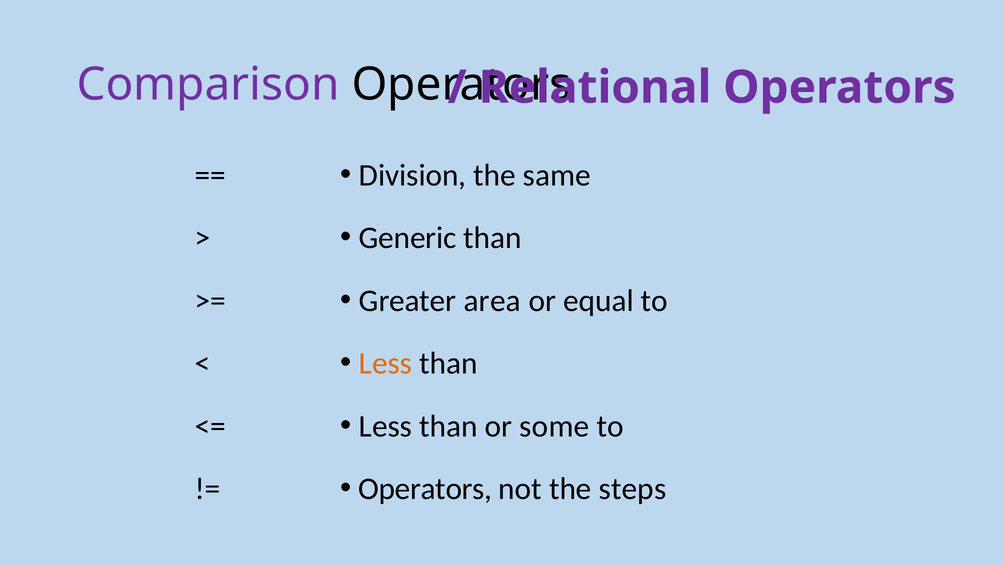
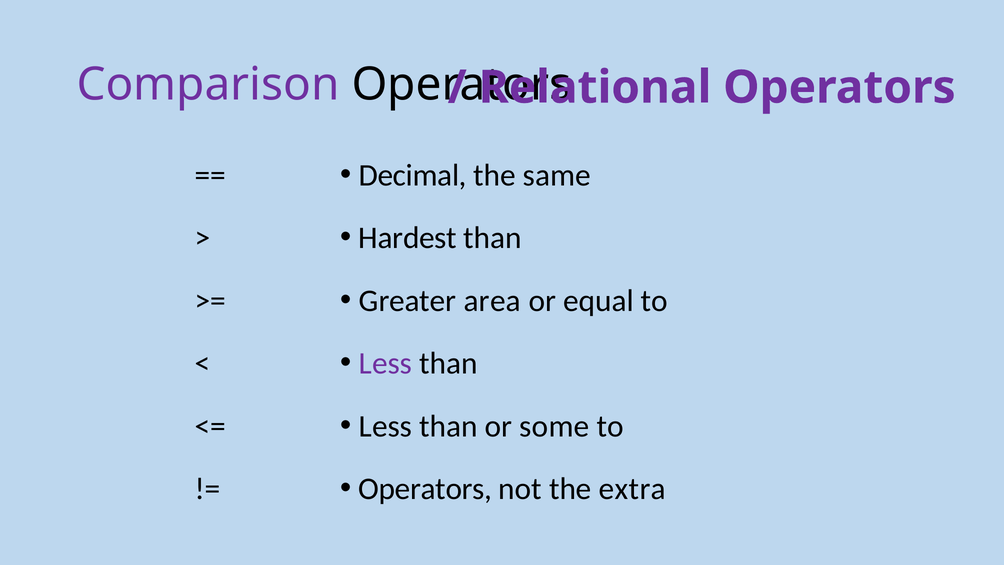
Division: Division -> Decimal (413, 175)
Generic: Generic -> Hardest (408, 238)
Less colour: orange -> purple (386, 363)
steps: steps -> extra (632, 489)
